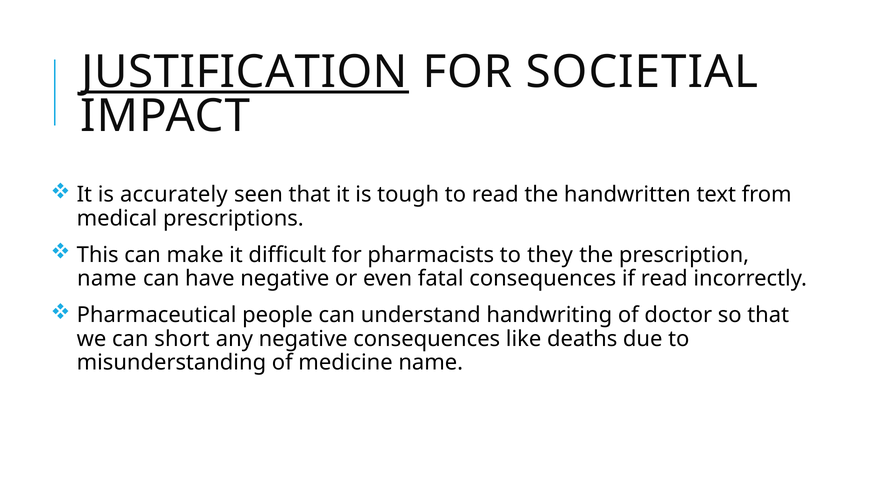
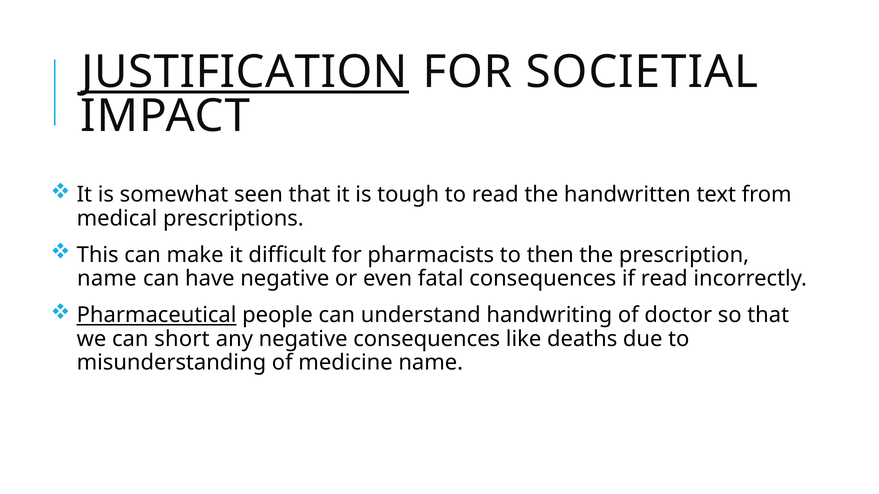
accurately: accurately -> somewhat (174, 195)
they: they -> then (550, 255)
Pharmaceutical underline: none -> present (157, 315)
